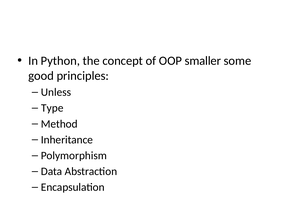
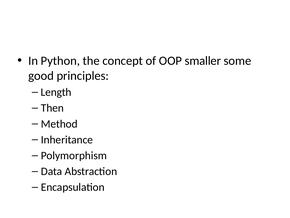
Unless: Unless -> Length (56, 92)
Type: Type -> Then (52, 108)
